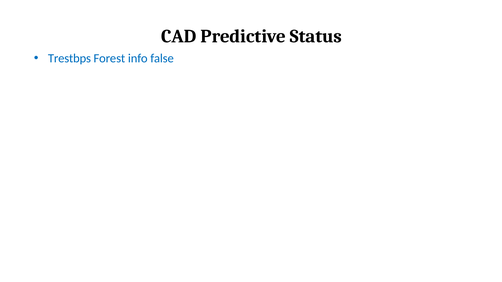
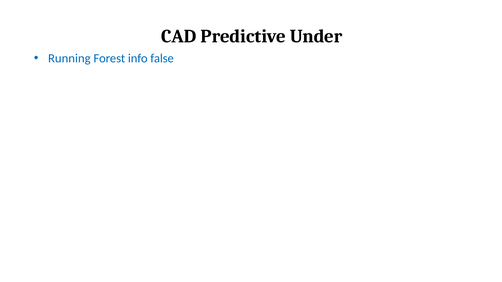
Status: Status -> Under (316, 36)
Trestbps: Trestbps -> Running (69, 58)
